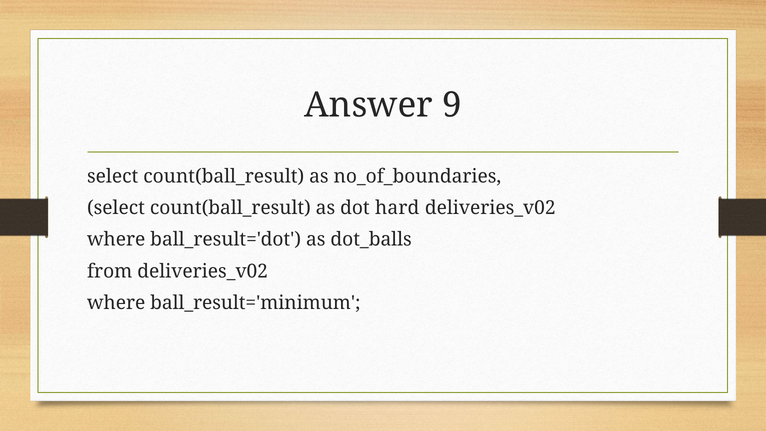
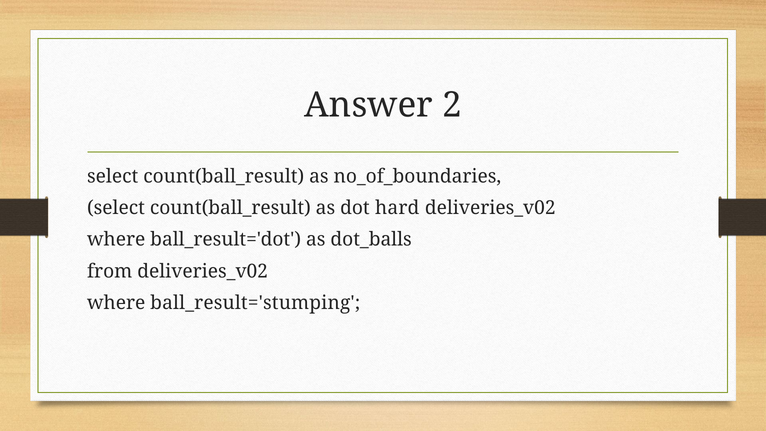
9: 9 -> 2 (452, 105)
ball_result='minimum: ball_result='minimum -> ball_result='stumping (255, 303)
